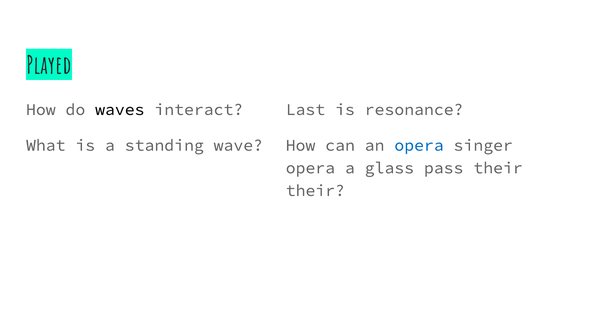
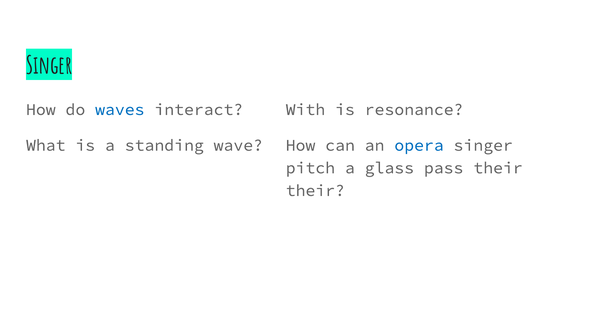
Played: Played -> Singer (49, 66)
waves colour: black -> blue (120, 110)
Last: Last -> With (305, 110)
opera: opera -> pitch (310, 168)
